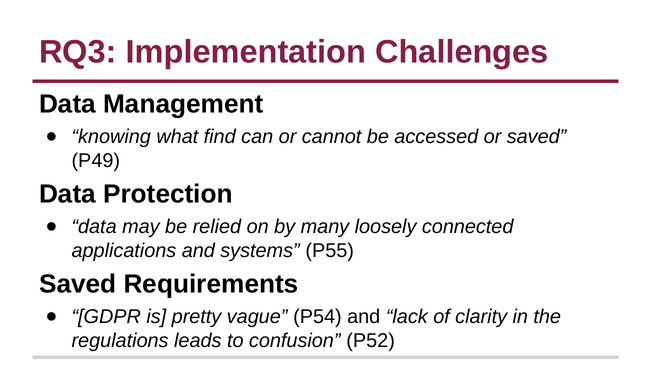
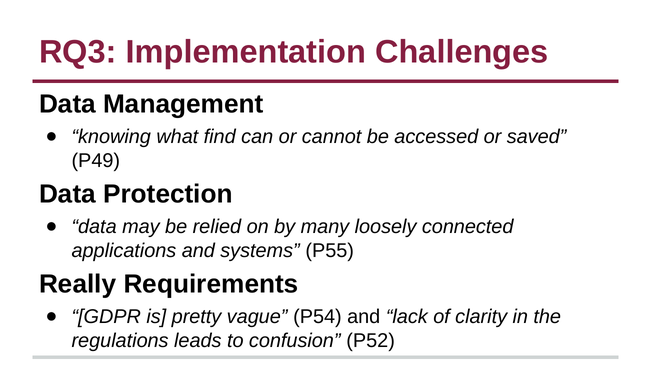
Saved: Saved -> Really (78, 284)
